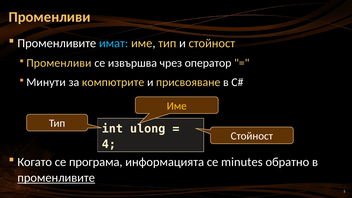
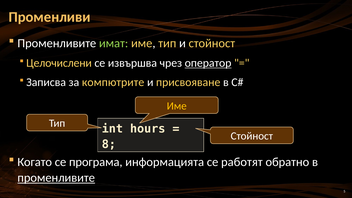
имат colour: light blue -> light green (114, 43)
Променливи: Променливи -> Целочислени (59, 63)
оператор underline: none -> present (208, 63)
Минути: Минути -> Записва (46, 82)
ulong: ulong -> hours (148, 129)
4: 4 -> 8 (109, 144)
minutes: minutes -> работят (242, 162)
